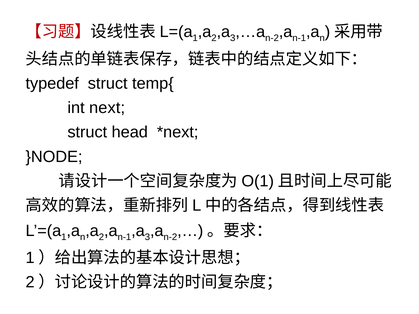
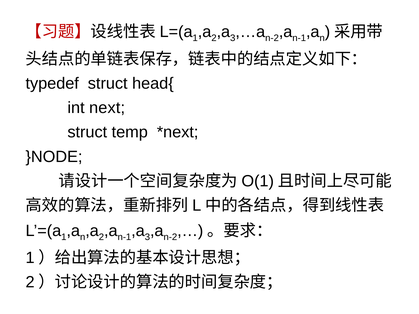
temp{: temp{ -> head{ (153, 83)
head: head -> temp (130, 132)
